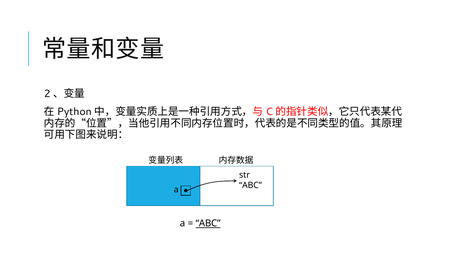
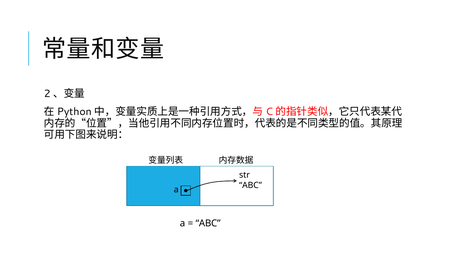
ABC underline: present -> none (208, 224)
